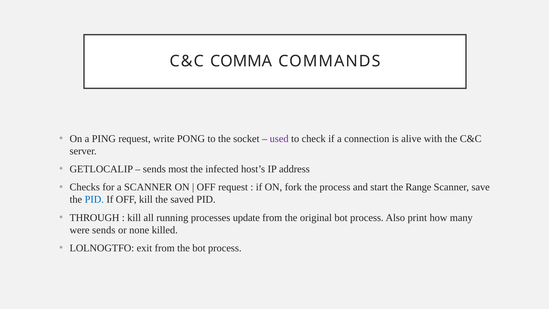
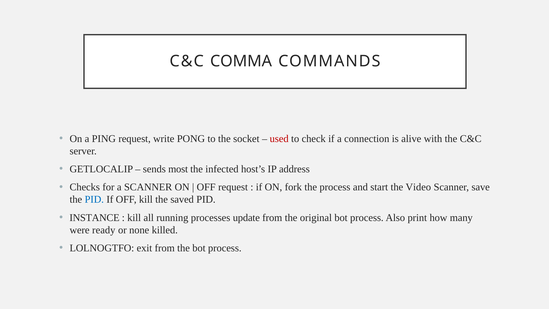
used colour: purple -> red (279, 139)
Range: Range -> Video (418, 187)
THROUGH: THROUGH -> INSTANCE (94, 218)
were sends: sends -> ready (104, 230)
